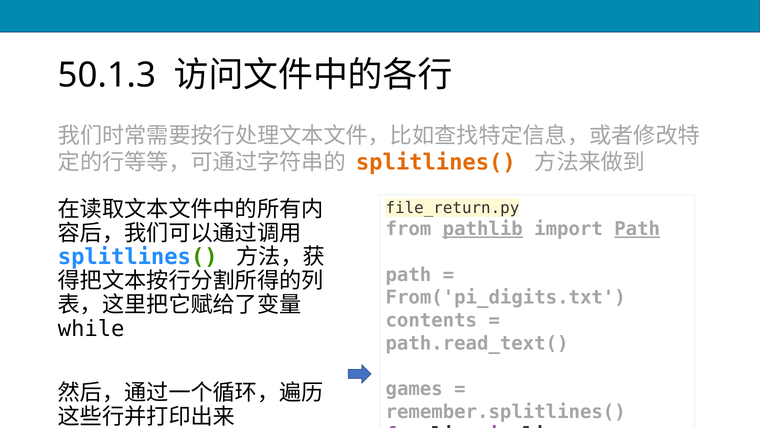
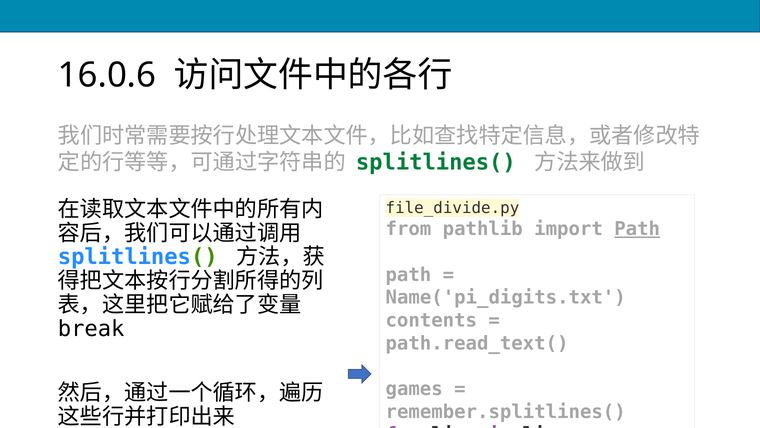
50.1.3: 50.1.3 -> 16.0.6 (107, 75)
splitlines( colour: orange -> green (436, 162)
file_return.py: file_return.py -> file_divide.py (452, 208)
pathlib underline: present -> none (483, 229)
From('pi_digits.txt: From('pi_digits.txt -> Name('pi_digits.txt (506, 297)
while: while -> break (91, 329)
